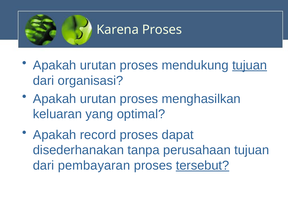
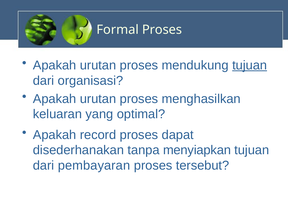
Karena: Karena -> Formal (118, 30)
perusahaan: perusahaan -> menyiapkan (197, 150)
tersebut underline: present -> none (203, 166)
